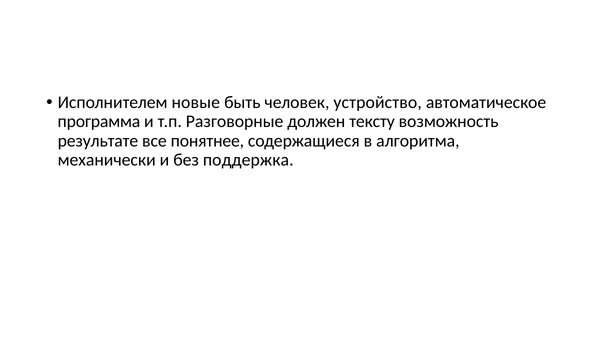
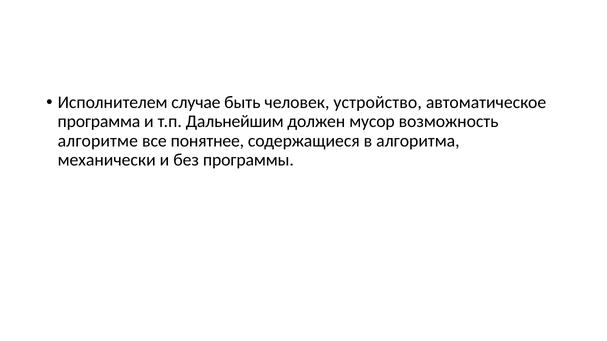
новые: новые -> случае (196, 103)
Разговорные: Разговорные -> Дальнейшим (235, 122)
тексту: тексту -> мусор (372, 122)
результате: результате -> алгоритме (98, 141)
поддержка: поддержка -> программы (248, 160)
